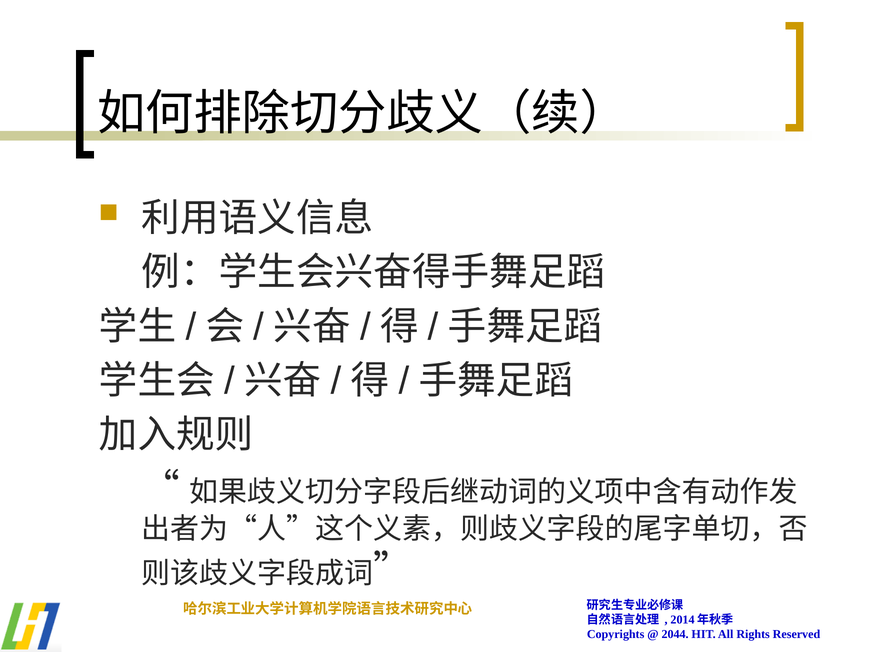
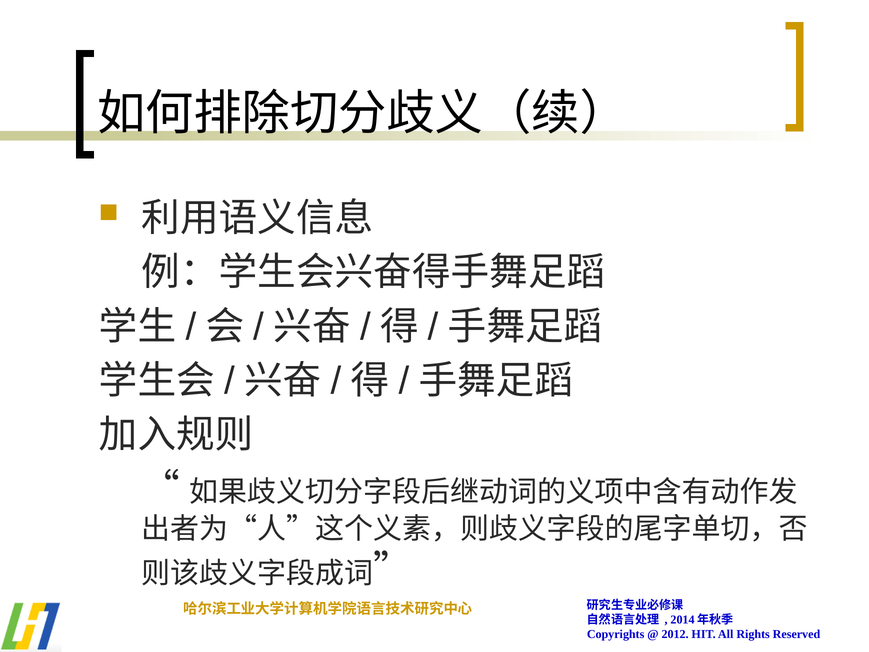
2044: 2044 -> 2012 (675, 634)
